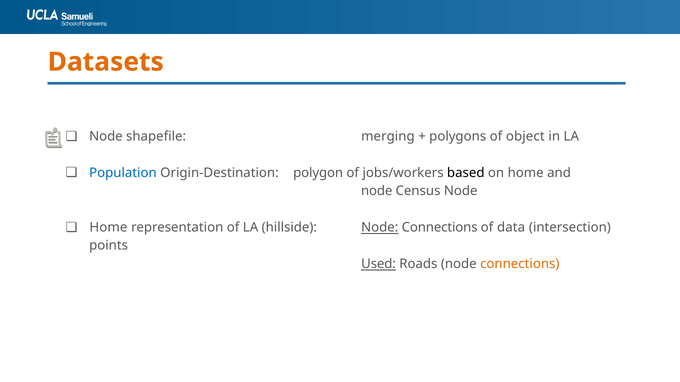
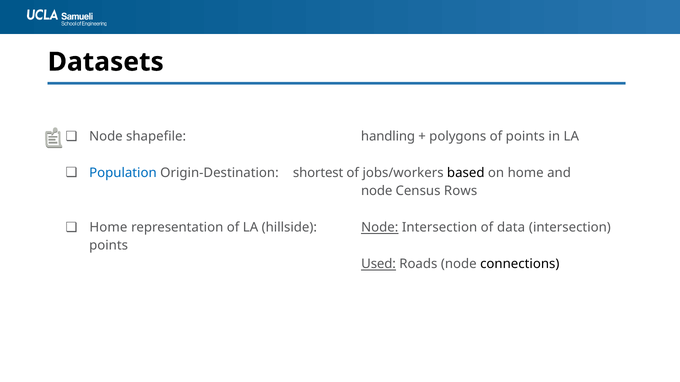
Datasets colour: orange -> black (106, 62)
merging: merging -> handling (388, 137)
of object: object -> points (525, 137)
polygon: polygon -> shortest (318, 173)
Census Node: Node -> Rows (461, 191)
hillside Node Connections: Connections -> Intersection (440, 228)
connections colour: orange -> black (520, 264)
